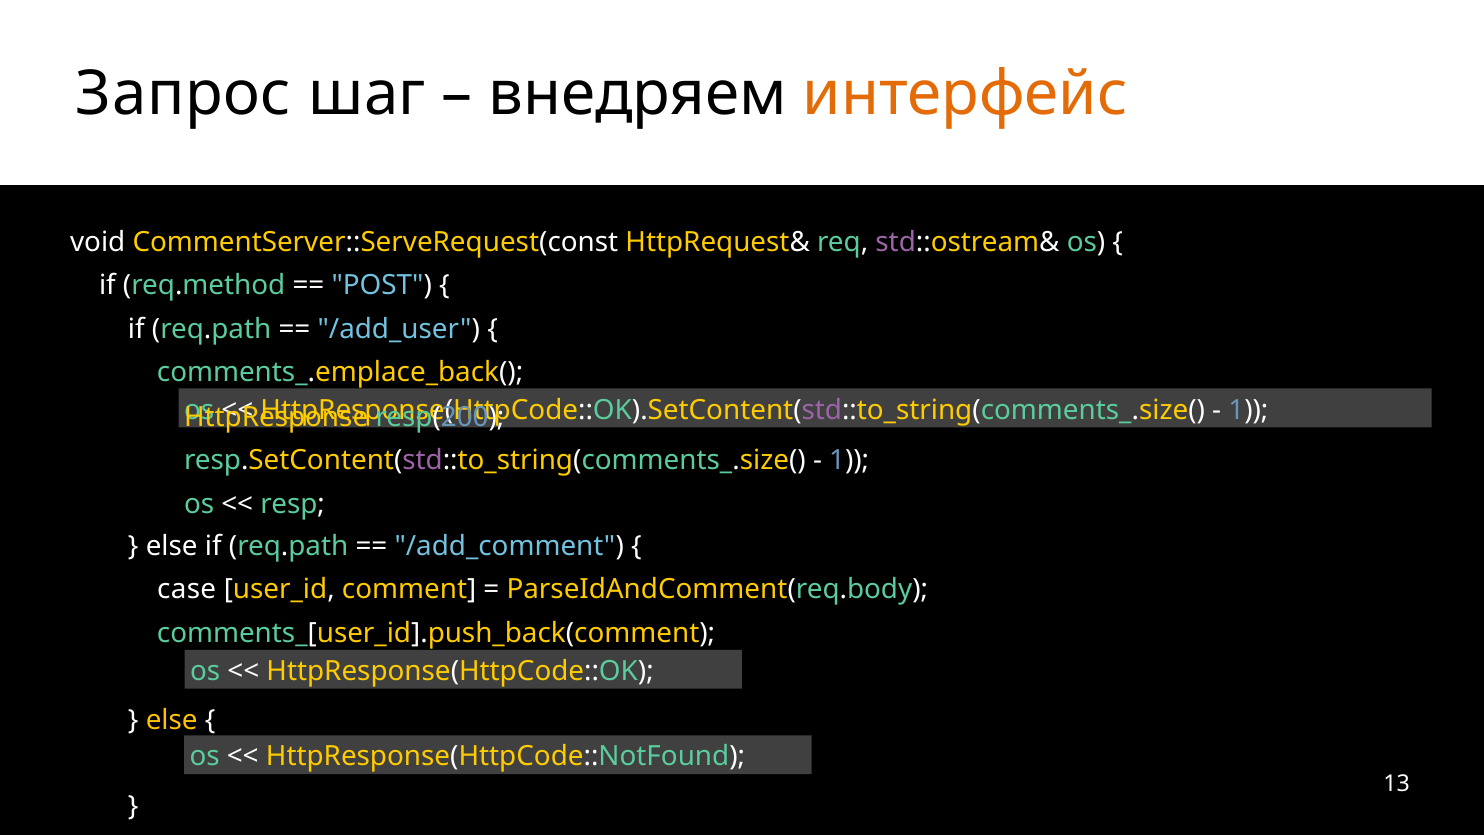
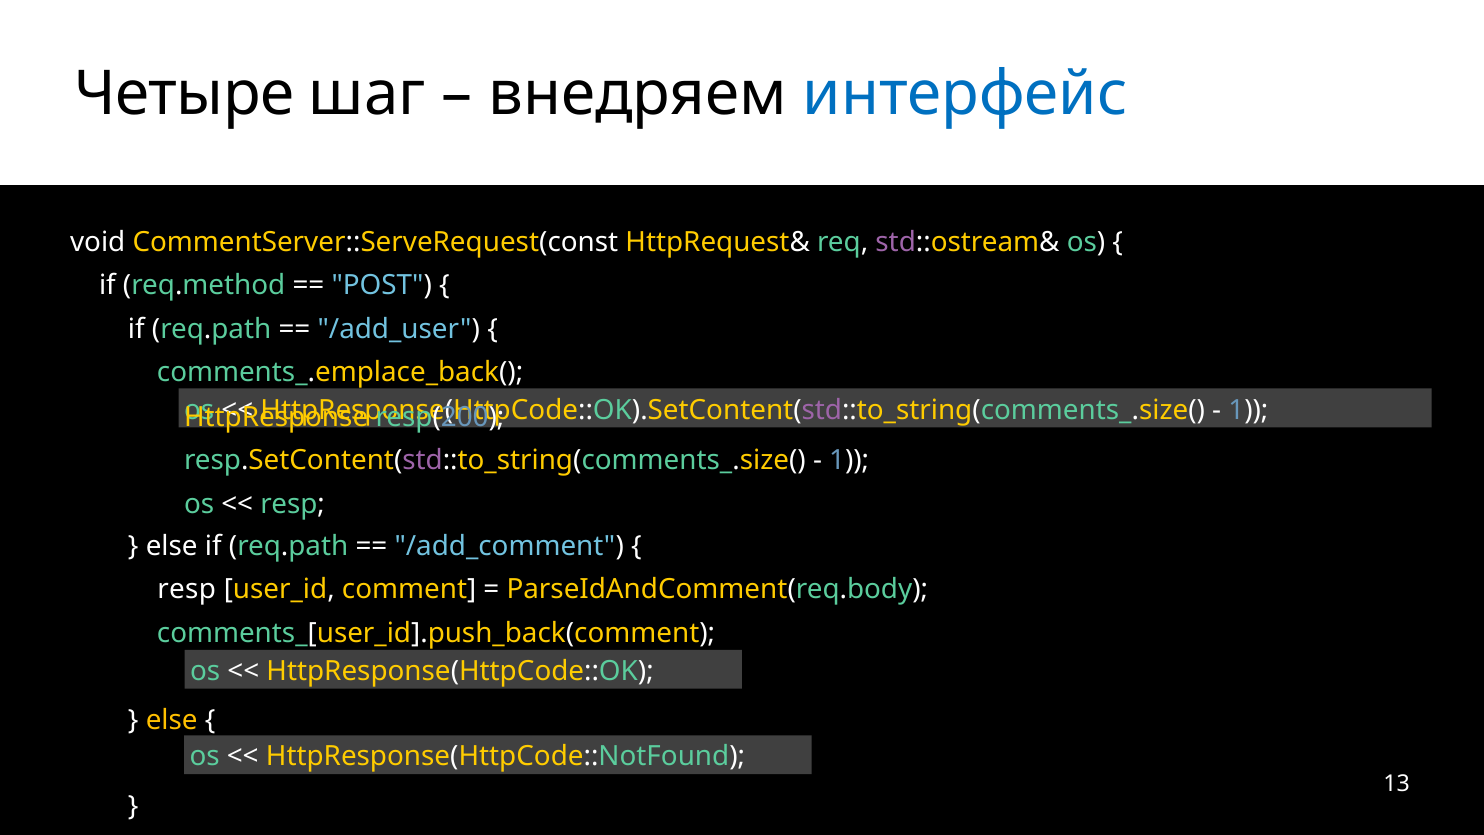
Запрос: Запрос -> Четыре (184, 94)
интерфейс colour: orange -> blue (965, 94)
case: case -> resp (187, 590)
